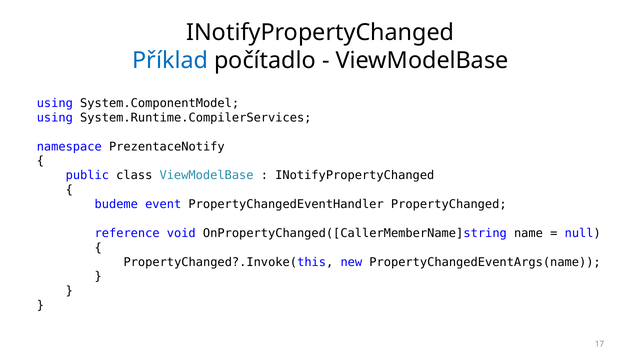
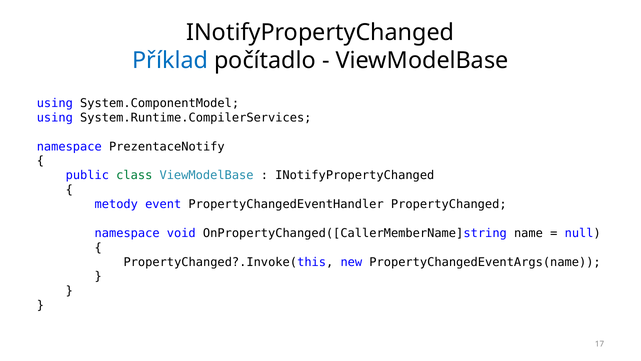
class colour: black -> green (134, 175)
budeme: budeme -> metody (116, 204)
reference: reference -> namespace (127, 233)
